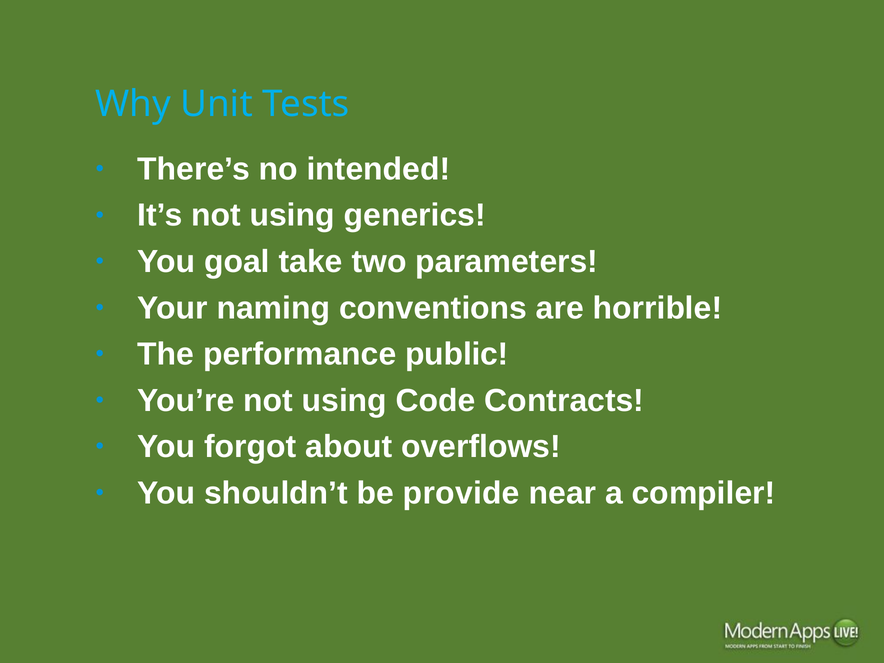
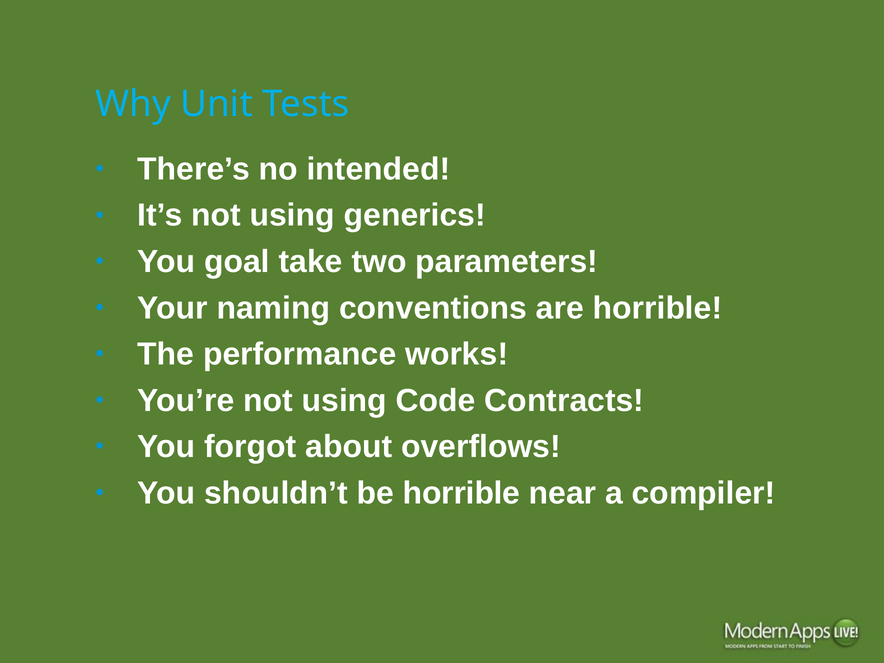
public: public -> works (457, 354)
be provide: provide -> horrible (462, 493)
